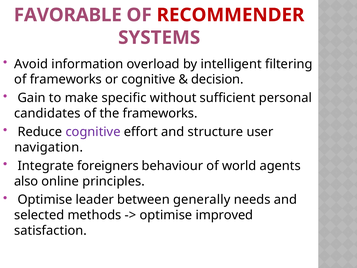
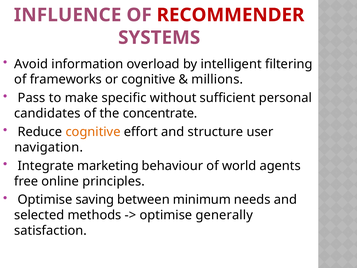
FAVORABLE: FAVORABLE -> INFLUENCE (68, 15)
decision: decision -> millions (217, 79)
Gain: Gain -> Pass (32, 98)
the frameworks: frameworks -> concentrate (160, 113)
cognitive colour: purple -> orange (93, 132)
foreigners: foreigners -> marketing (108, 166)
also: also -> free (26, 181)
leader: leader -> saving (95, 200)
generally: generally -> minimum (202, 200)
improved: improved -> generally (224, 215)
